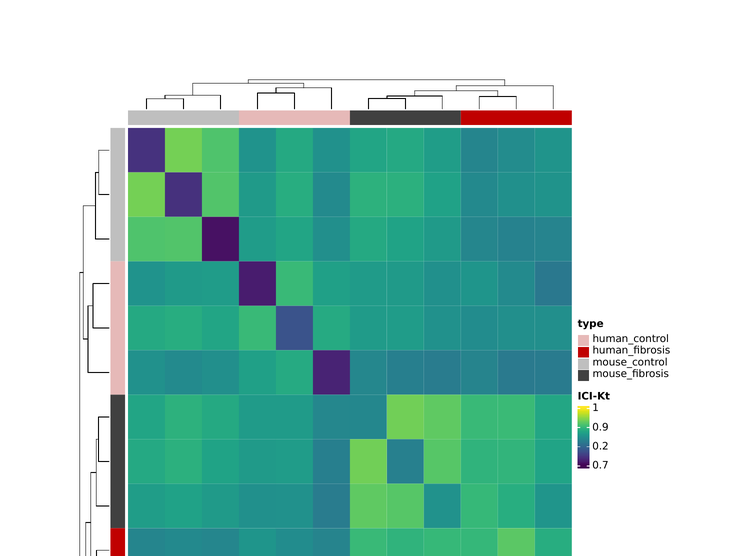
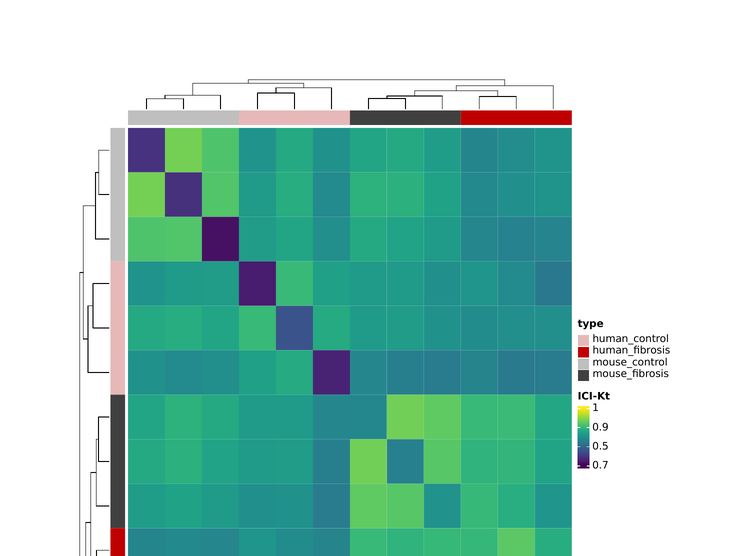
0.2: 0.2 -> 0.5 (601, 447)
